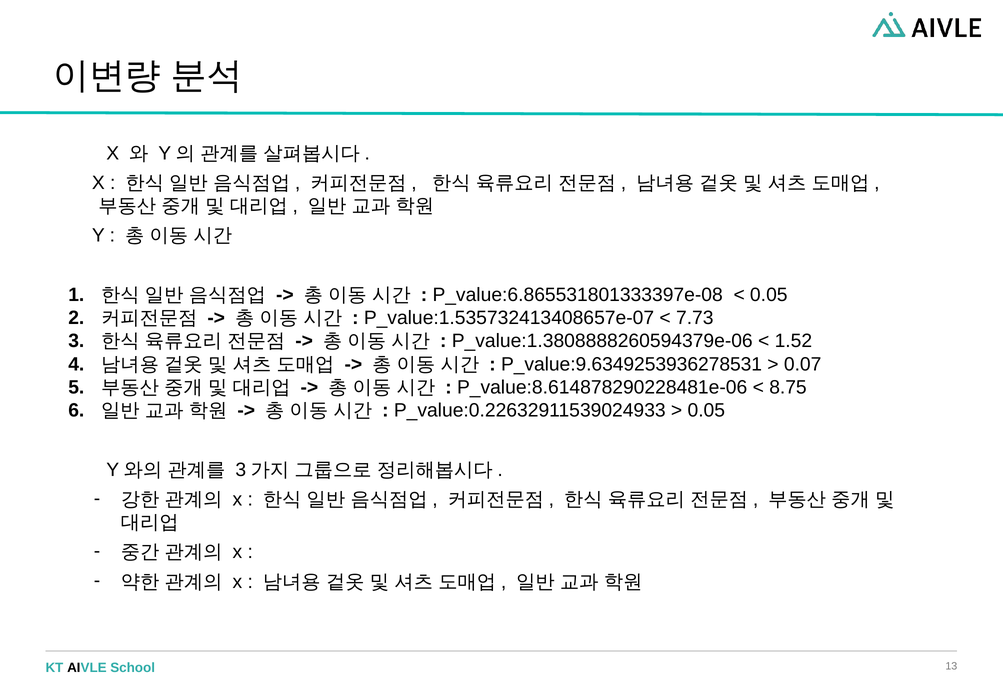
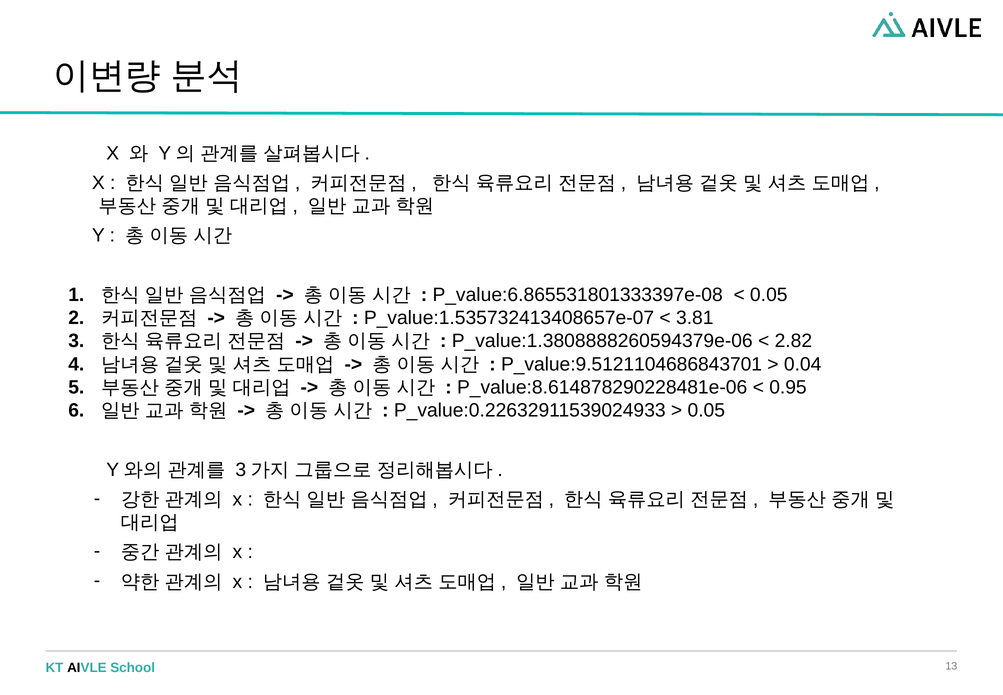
7.73: 7.73 -> 3.81 (695, 318)
1.52: 1.52 -> 2.82 (793, 341)
P_value:9.6349253936278531: P_value:9.6349253936278531 -> P_value:9.5121104686843701 (632, 364)
0.07: 0.07 -> 0.04 (803, 364)
8.75: 8.75 -> 0.95 (788, 387)
